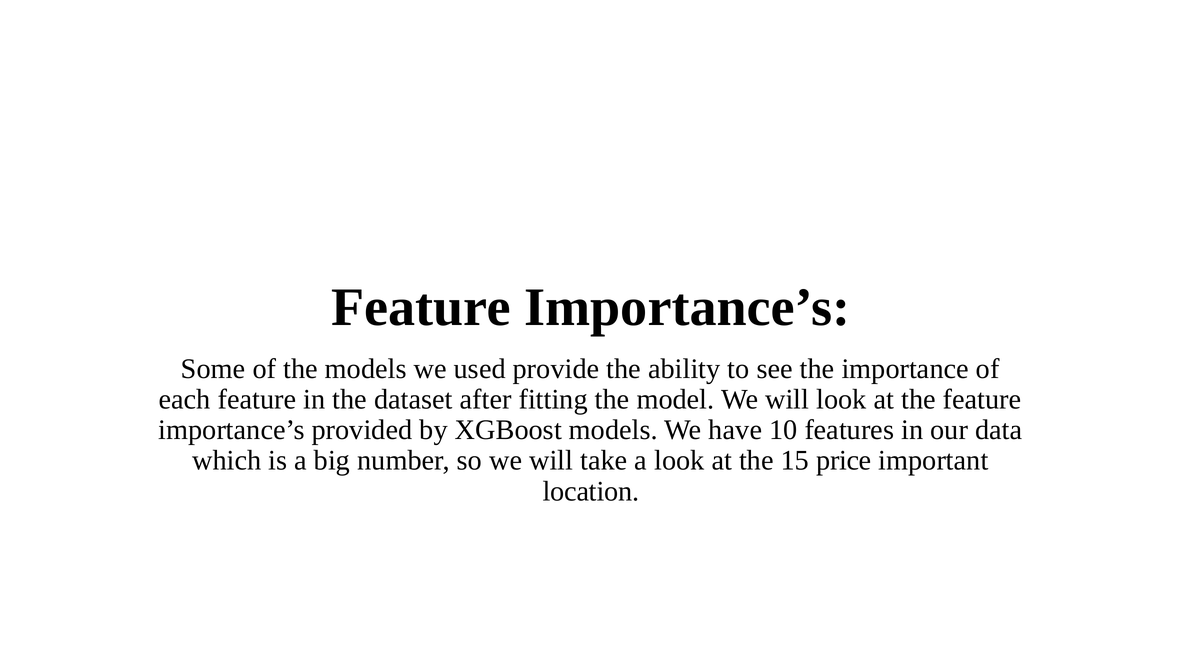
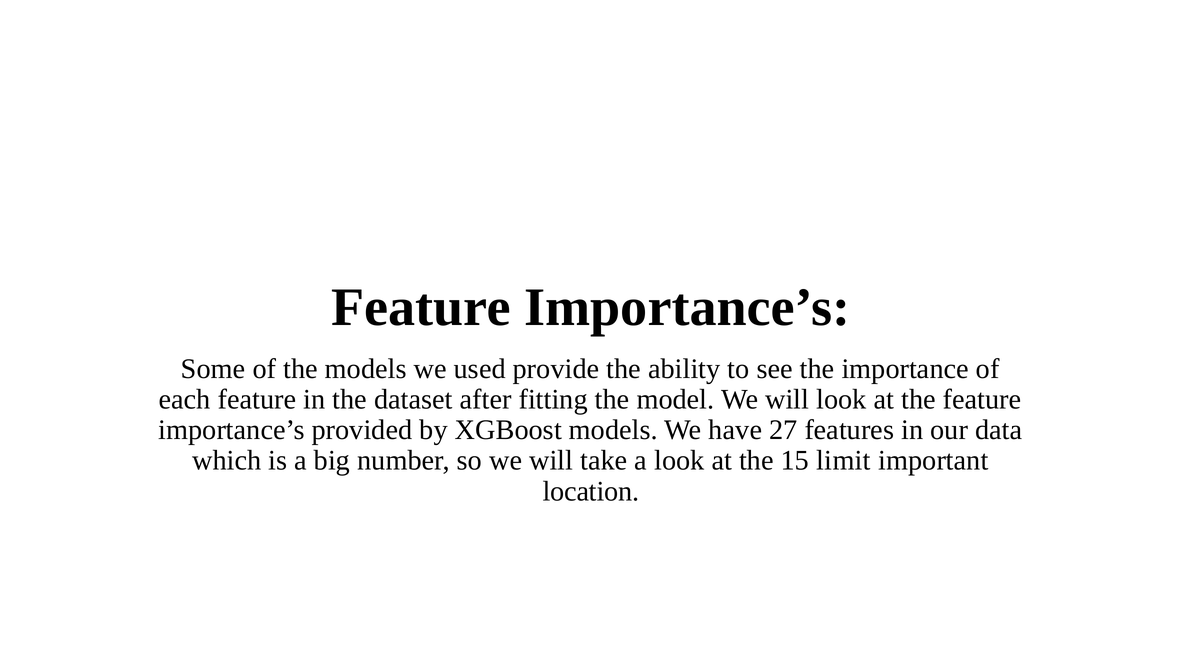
10: 10 -> 27 (783, 430)
price: price -> limit (844, 460)
